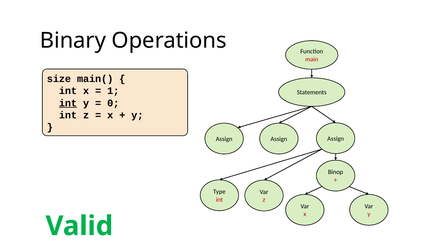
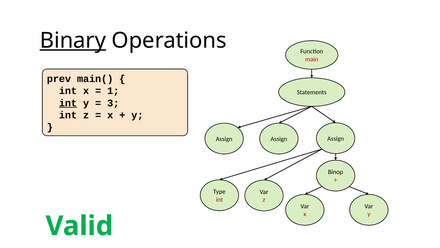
Binary underline: none -> present (73, 40)
size: size -> prev (59, 79)
0: 0 -> 3 (113, 103)
